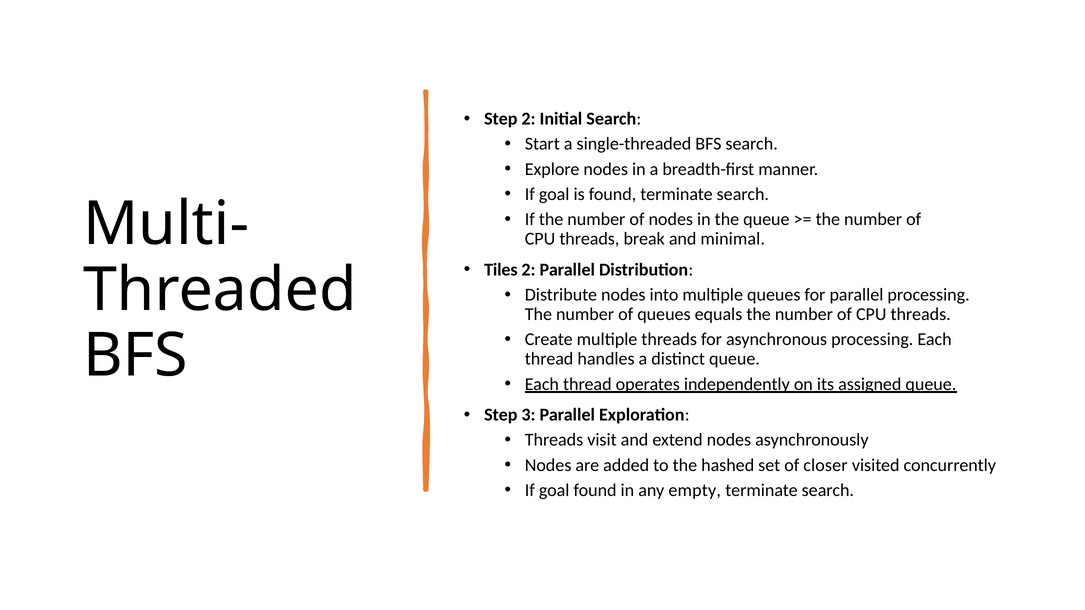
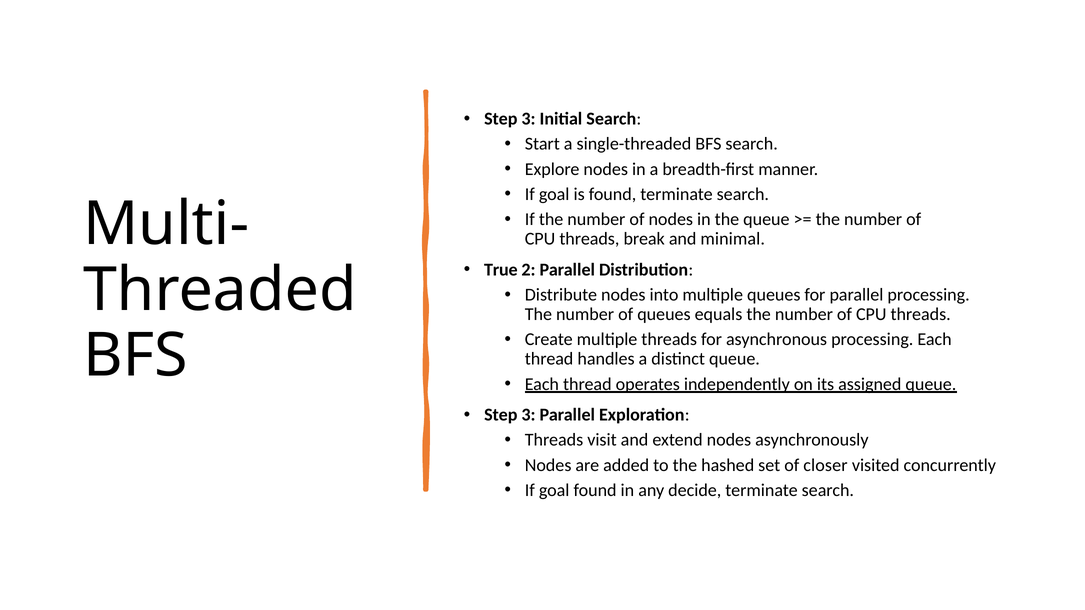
2: 2 -> 3 (528, 119)
Tiles: Tiles -> True (501, 270)
empty: empty -> decide (695, 491)
